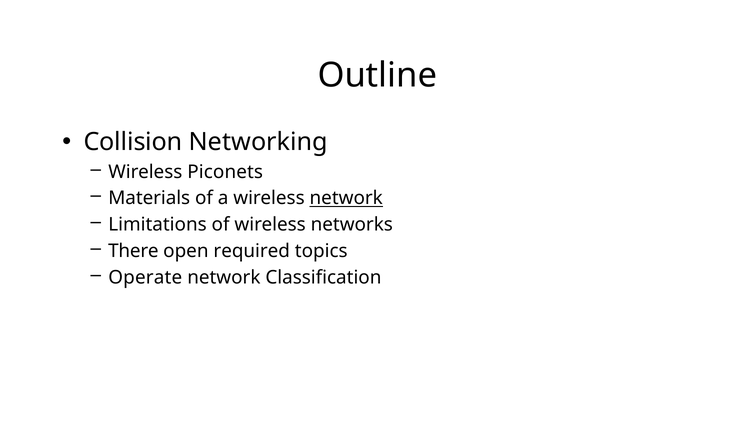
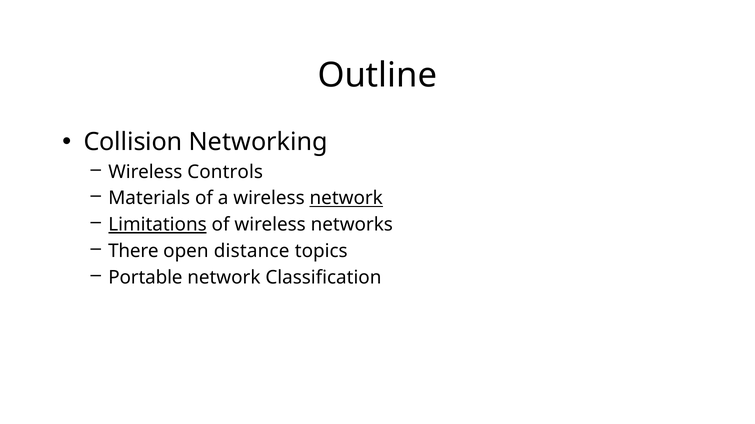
Piconets: Piconets -> Controls (225, 172)
Limitations underline: none -> present (158, 225)
required: required -> distance (252, 251)
Operate: Operate -> Portable (145, 278)
